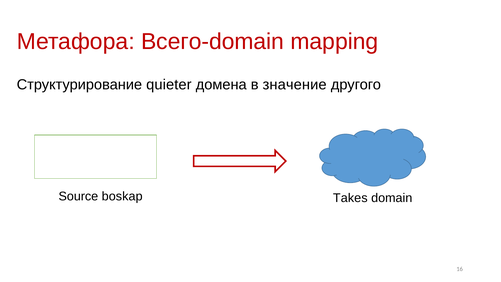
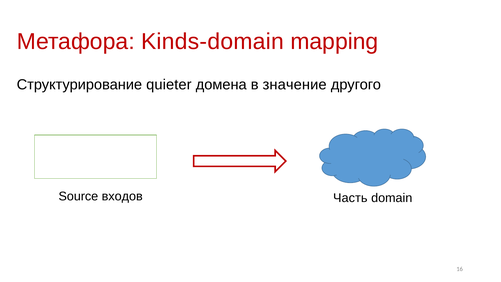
Всего-domain: Всего-domain -> Kinds-domain (212, 42)
boskap: boskap -> входов (122, 196)
Takes: Takes -> Часть (350, 198)
